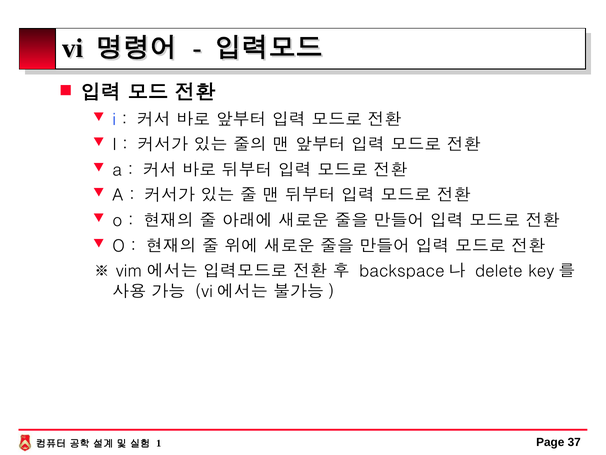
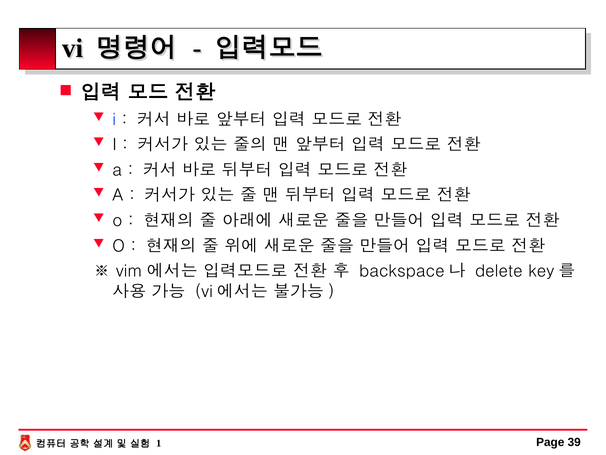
37: 37 -> 39 (574, 442)
